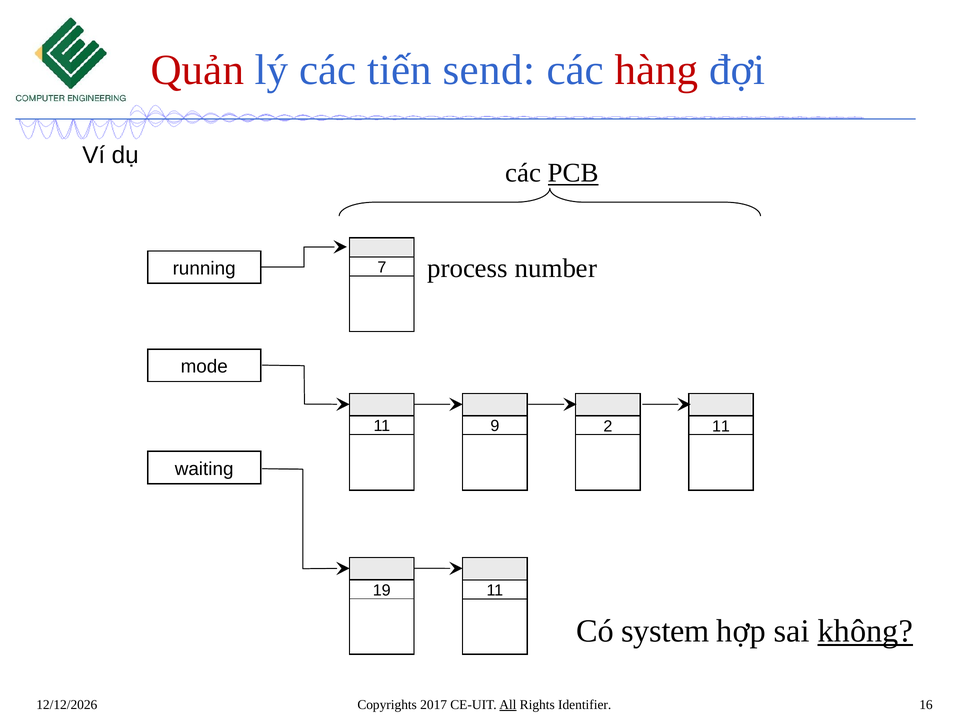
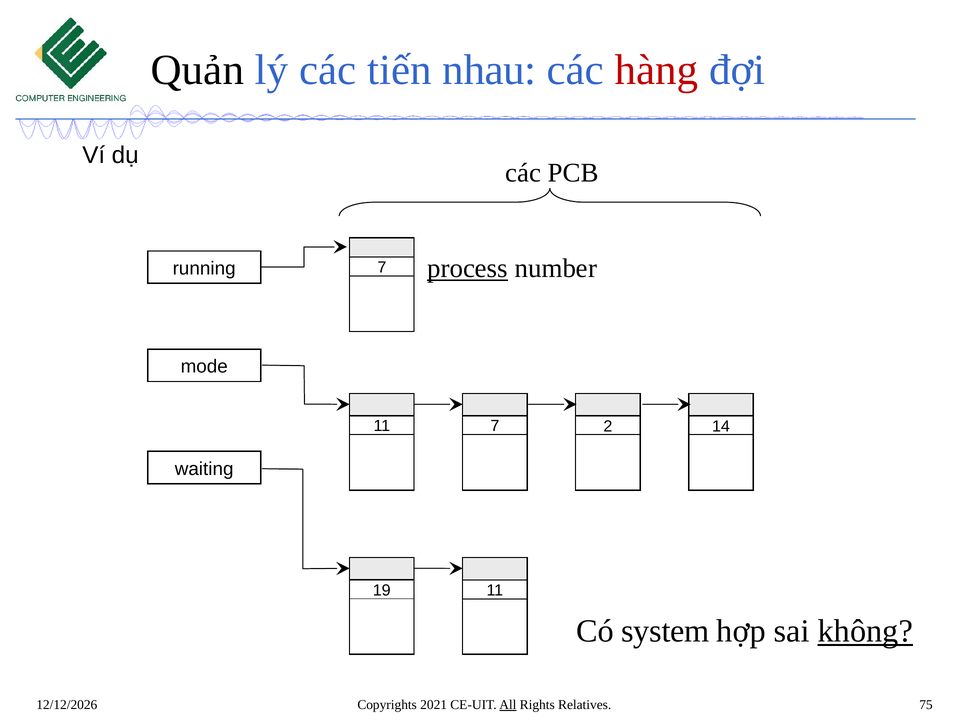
Quản colour: red -> black (197, 70)
send: send -> nhau (489, 70)
PCB underline: present -> none (573, 173)
process underline: none -> present (468, 269)
11 9: 9 -> 7 (495, 426)
2 11: 11 -> 14 (721, 427)
2017: 2017 -> 2021 (434, 705)
Identifier: Identifier -> Relatives (585, 705)
16: 16 -> 75 (926, 705)
